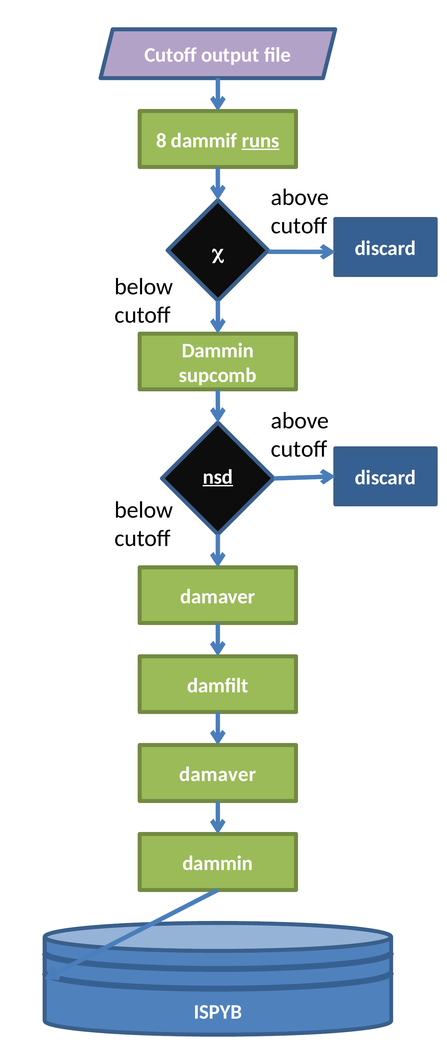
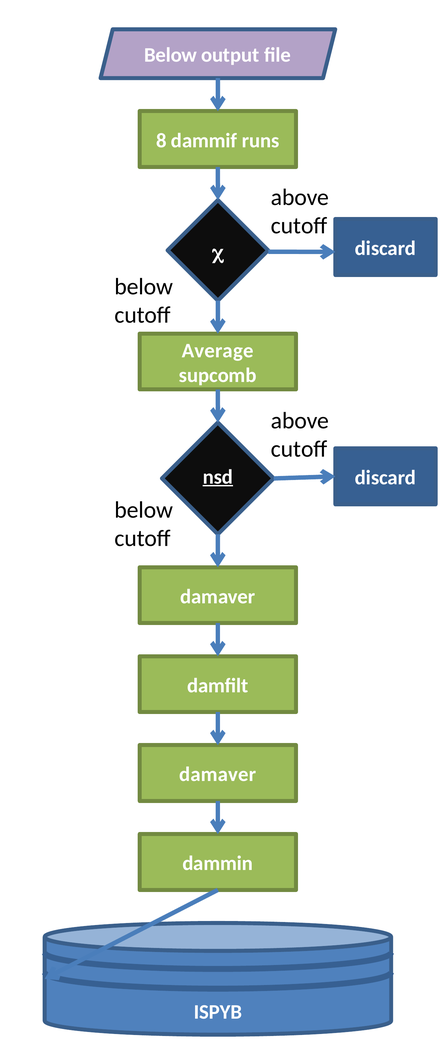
Cutoff: Cutoff -> Below (171, 55)
runs underline: present -> none (261, 141)
Dammin: Dammin -> Average (218, 351)
